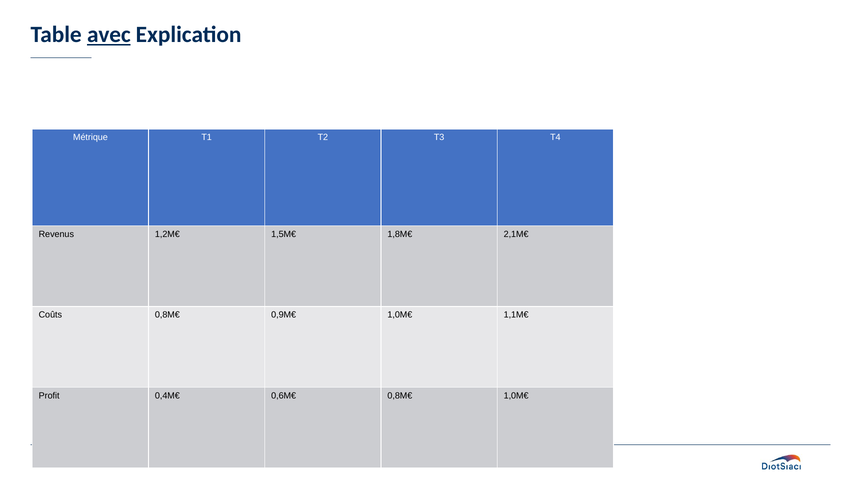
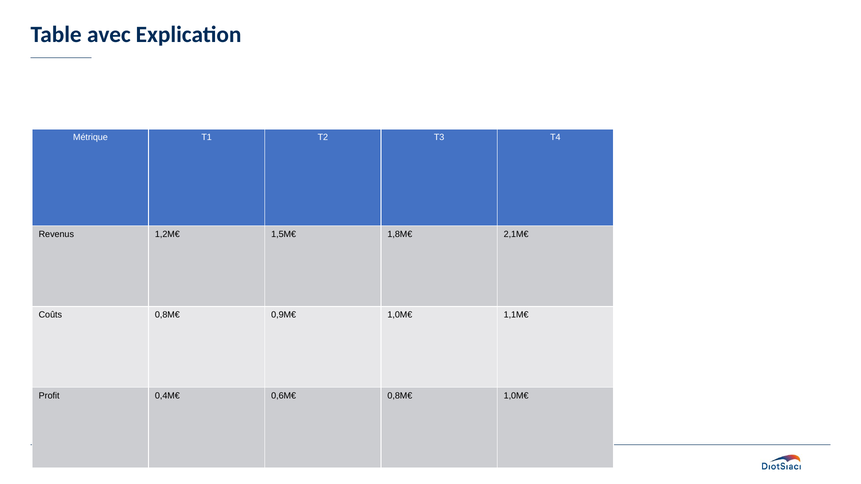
avec underline: present -> none (109, 35)
